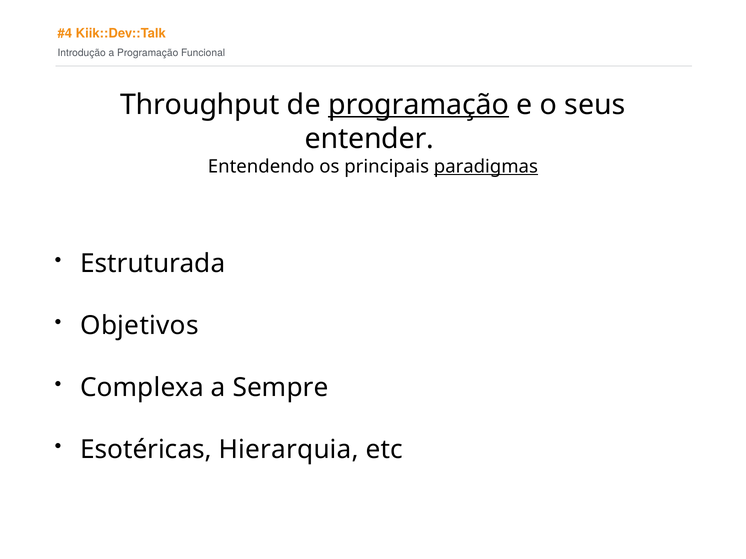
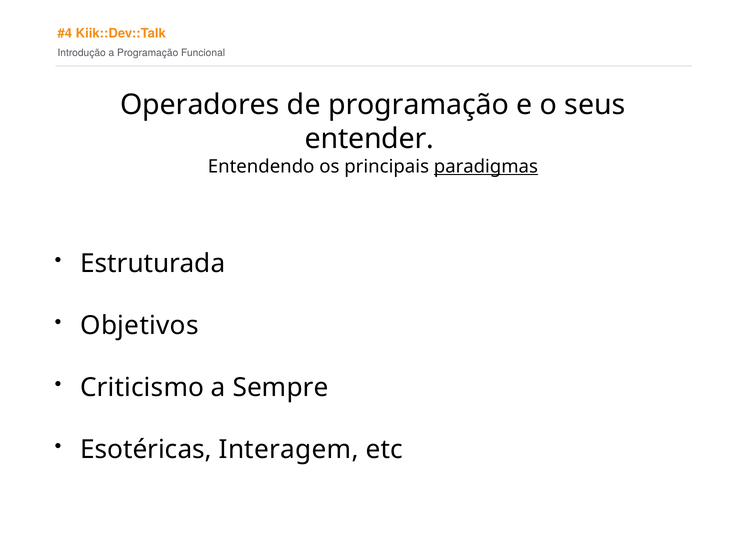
Throughput: Throughput -> Operadores (200, 105)
programação underline: present -> none (418, 105)
Complexa: Complexa -> Criticismo (142, 388)
Hierarquia: Hierarquia -> Interagem (289, 450)
